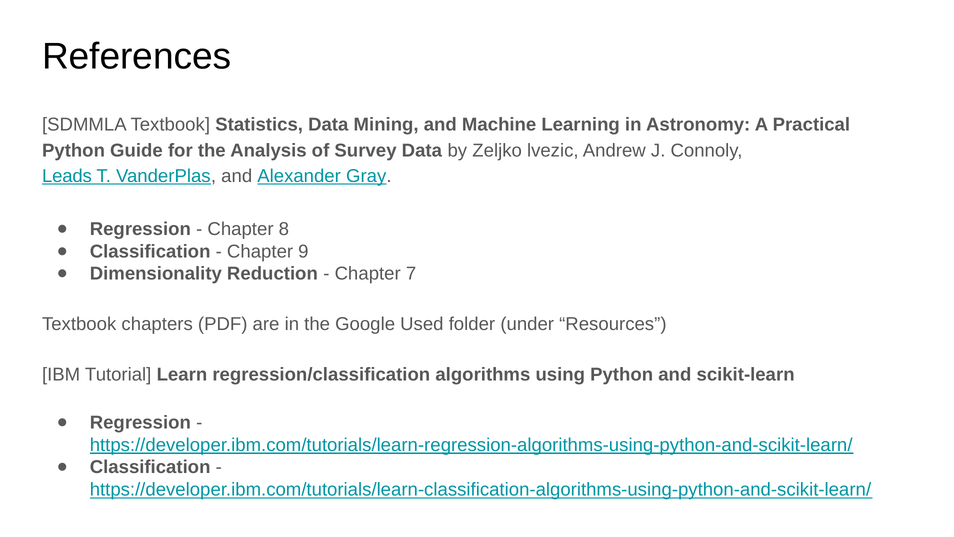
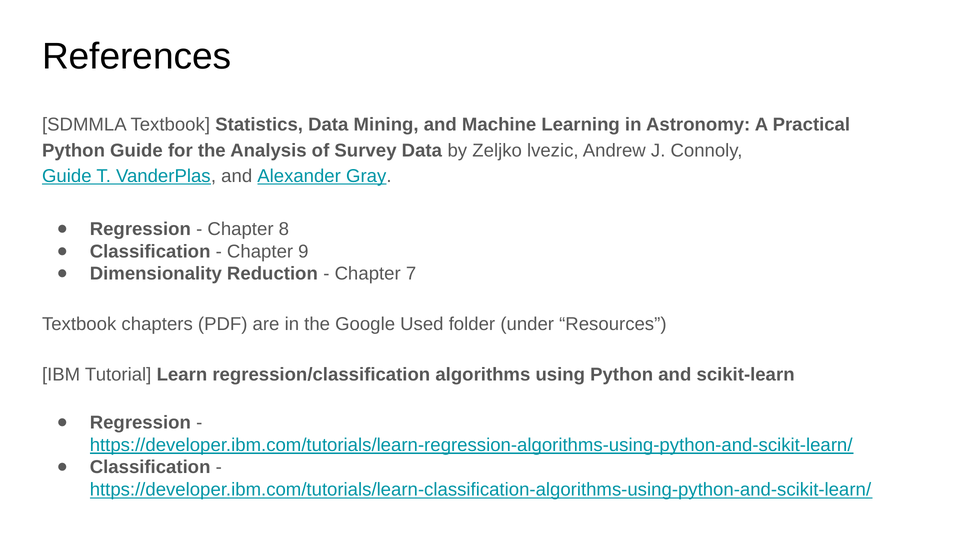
Leads: Leads -> Guide (67, 176)
